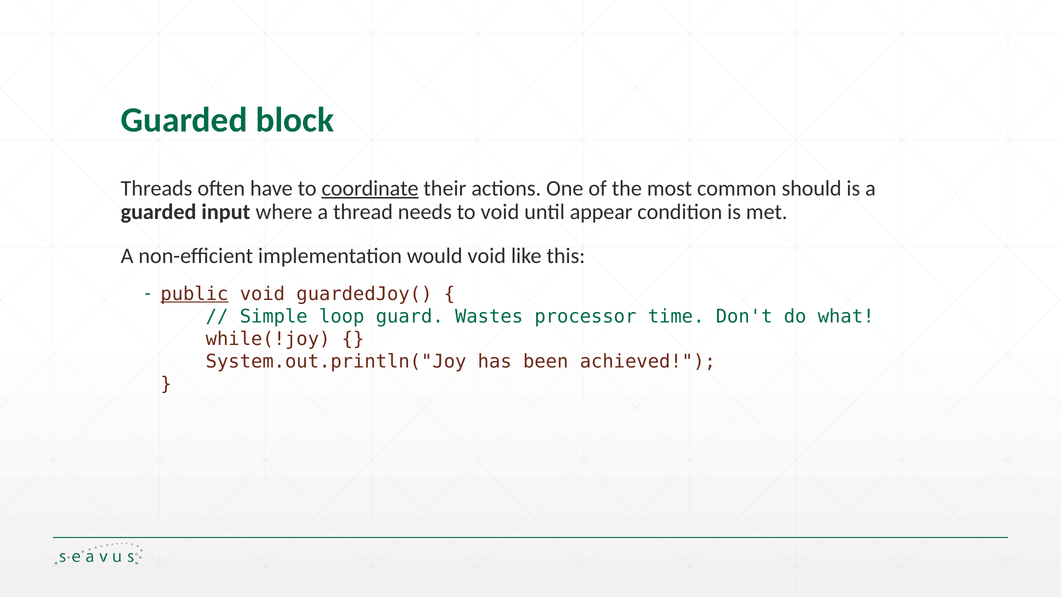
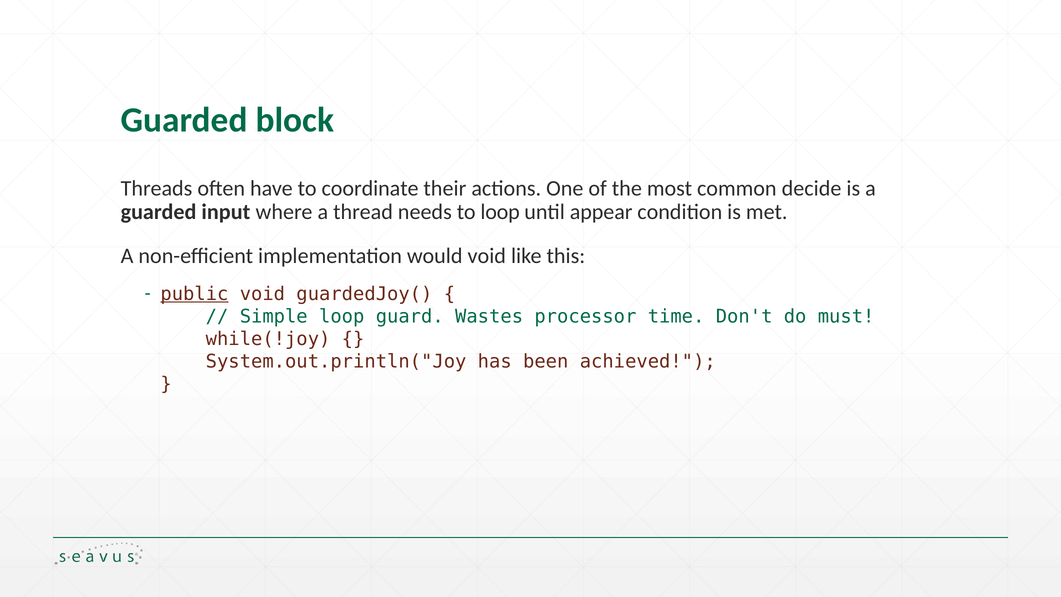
coordinate underline: present -> none (370, 188)
should: should -> decide (812, 188)
to void: void -> loop (500, 212)
what: what -> must (846, 316)
